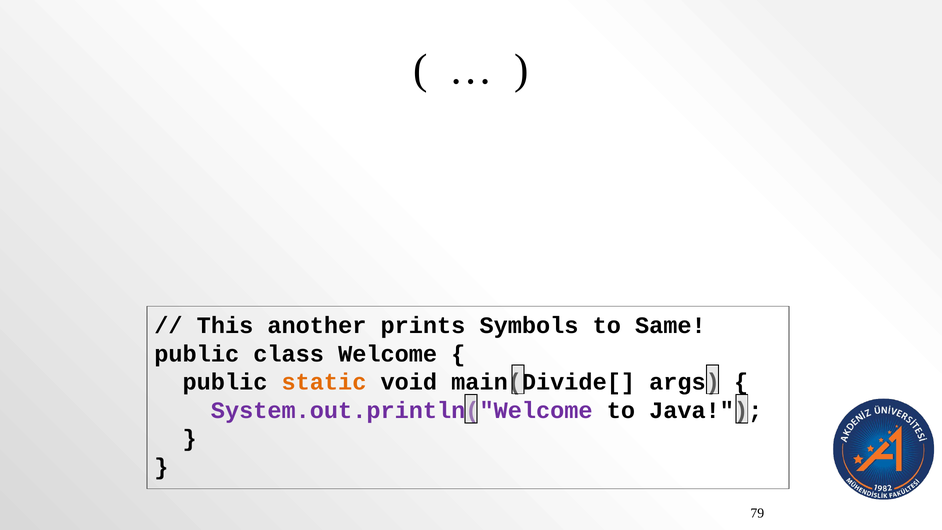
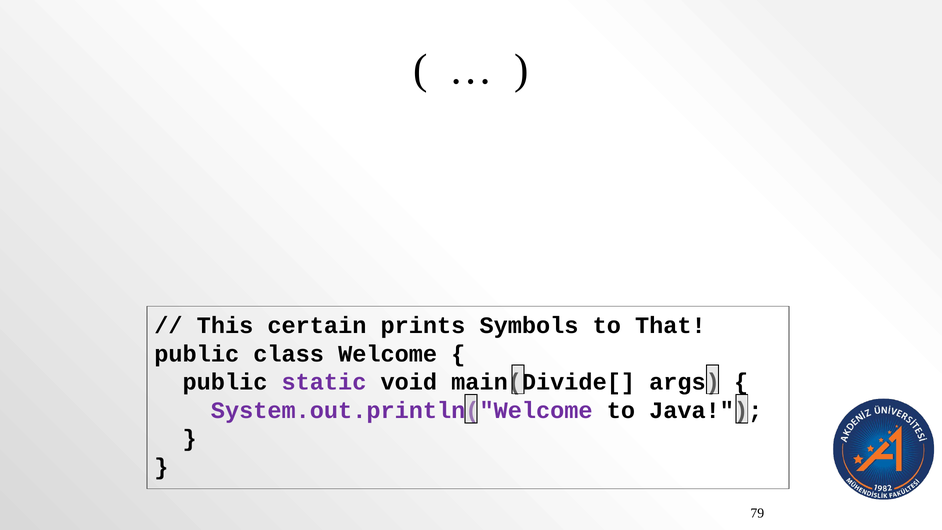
another: another -> certain (317, 326)
Same: Same -> That (670, 326)
static colour: orange -> purple (324, 382)
